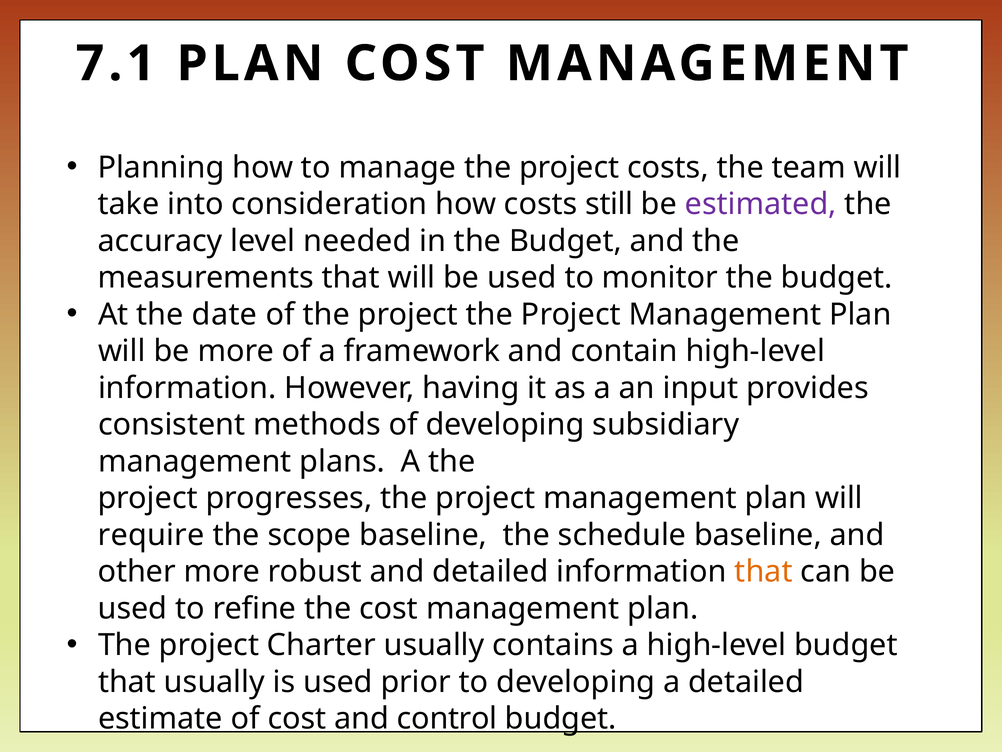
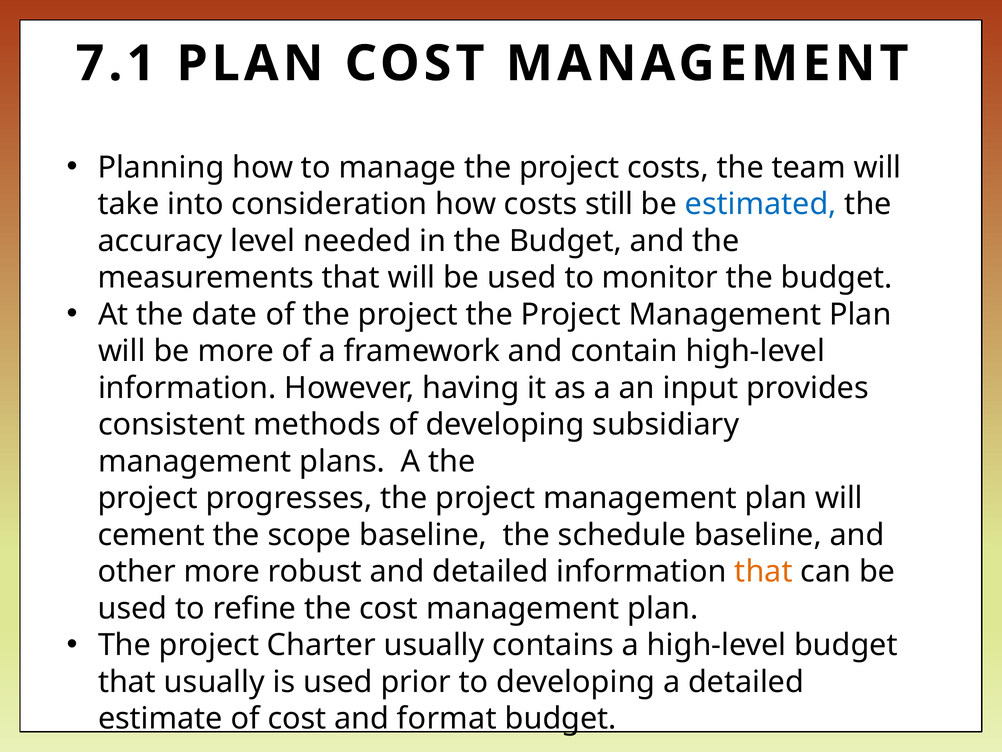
estimated colour: purple -> blue (761, 204)
require: require -> cement (151, 535)
control: control -> format (447, 718)
